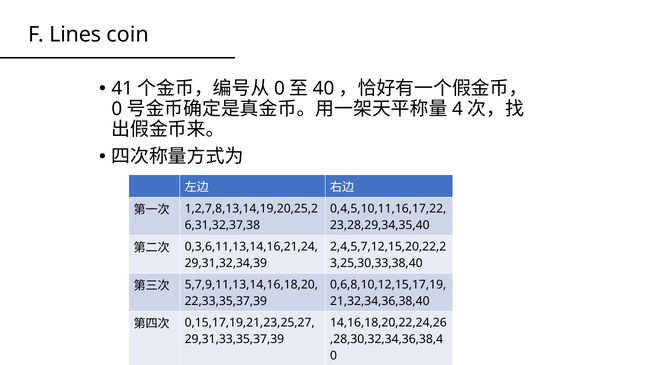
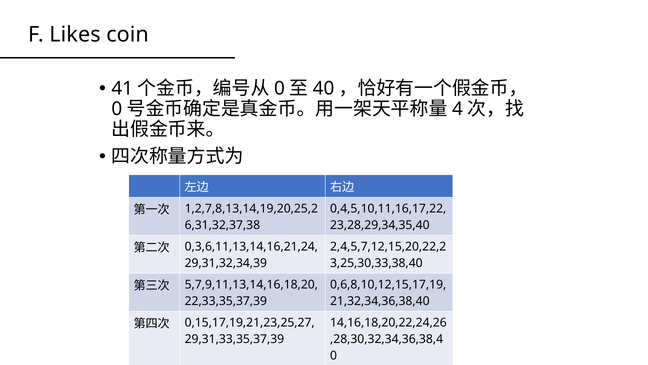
Lines: Lines -> Likes (75, 34)
